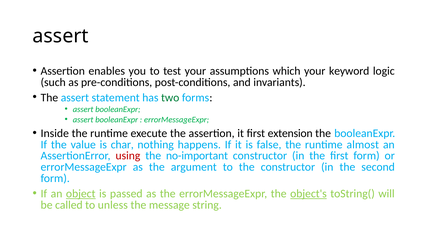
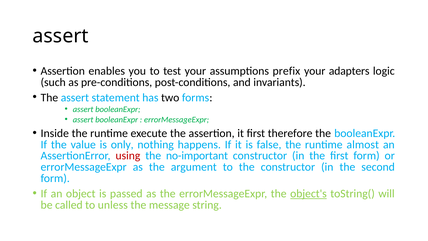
which: which -> prefix (286, 71)
keyword: keyword -> adapters (349, 71)
two colour: green -> black (170, 97)
extension: extension -> therefore (290, 133)
char: char -> only (122, 144)
object underline: present -> none (81, 193)
